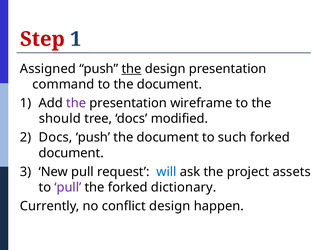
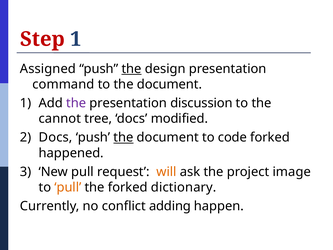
wireframe: wireframe -> discussion (201, 103)
should: should -> cannot (60, 119)
the underline: none -> present (123, 137)
such: such -> code (232, 137)
document: document -> happened (71, 153)
will colour: blue -> orange (166, 172)
assets: assets -> image (292, 172)
pull colour: purple -> orange (68, 187)
conflict design: design -> adding (170, 206)
